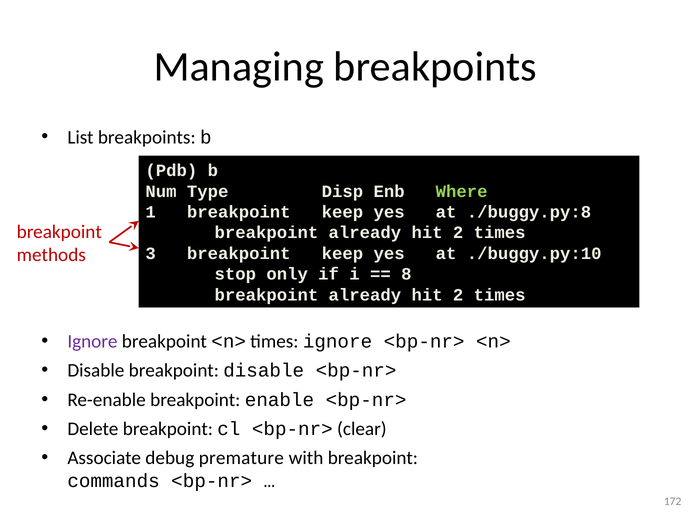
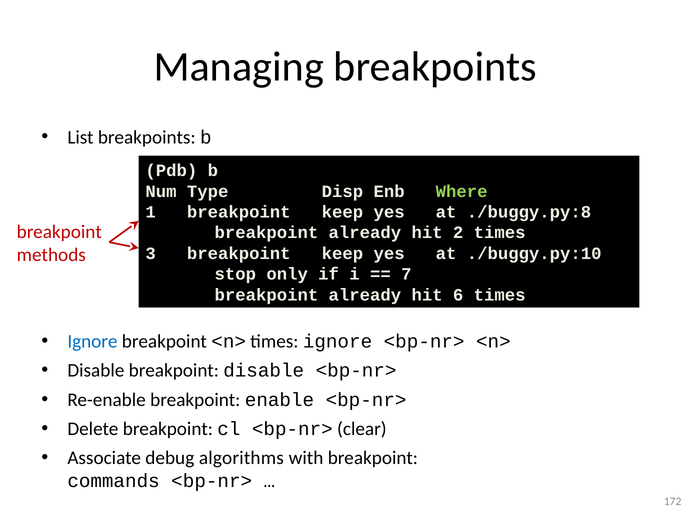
8: 8 -> 7 (406, 274)
2: 2 -> 6 (458, 295)
Ignore colour: purple -> blue (92, 342)
premature: premature -> algorithms (241, 458)
